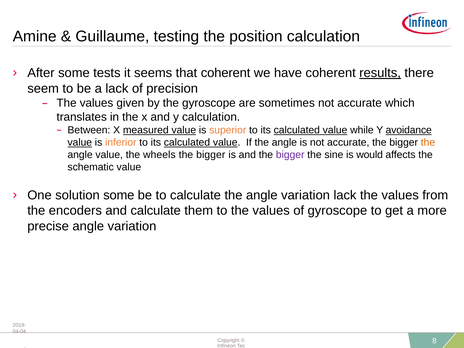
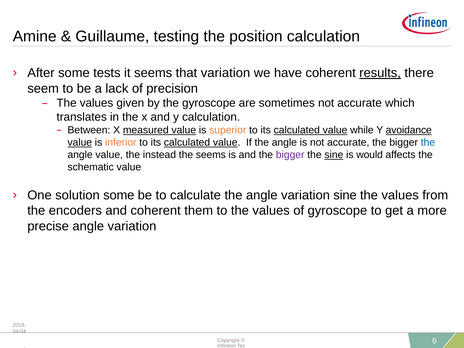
that coherent: coherent -> variation (226, 73)
the colour: orange -> blue (428, 142)
wheels: wheels -> instead (159, 155)
bigger: bigger -> seems (211, 155)
sine underline: none -> present (334, 155)
variation lack: lack -> sine (345, 195)
and calculate: calculate -> coherent (156, 211)
